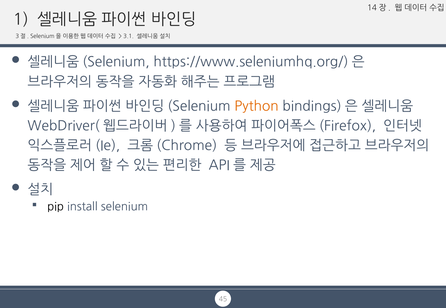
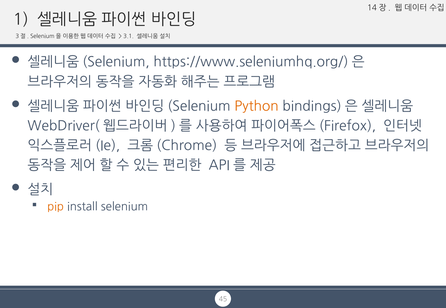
pip colour: black -> orange (56, 207)
